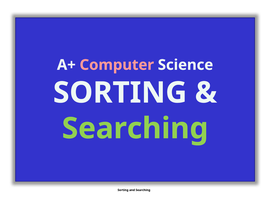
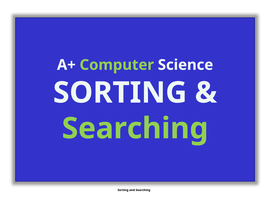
Computer colour: pink -> light green (117, 65)
